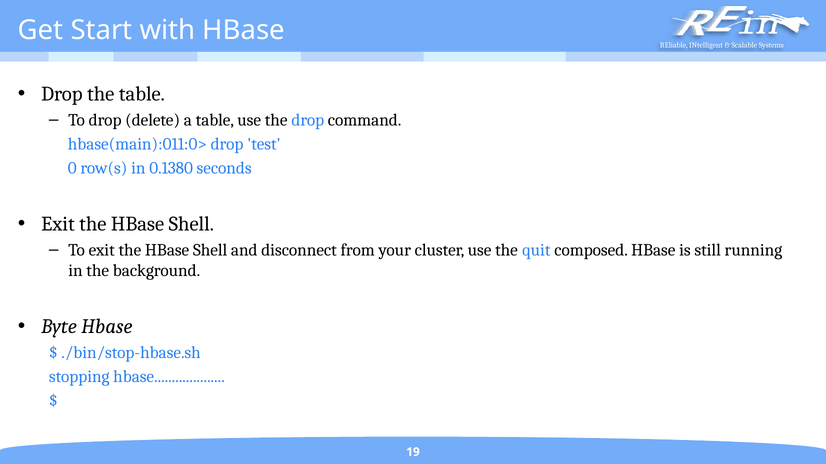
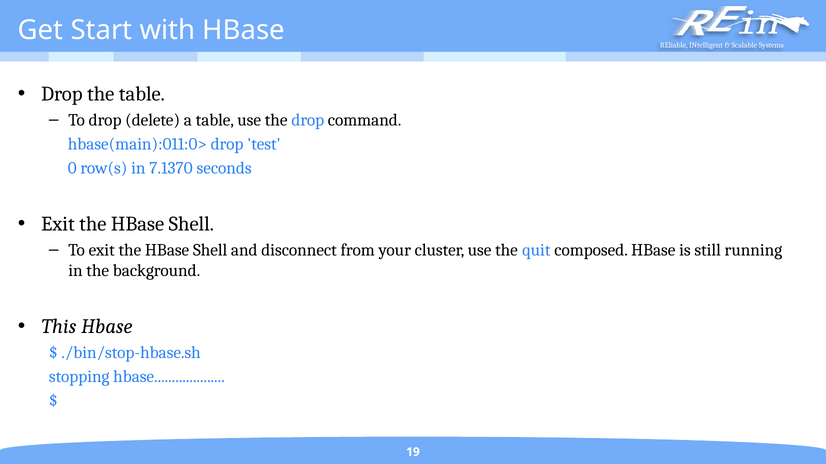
0.1380: 0.1380 -> 7.1370 (171, 168)
Byte: Byte -> This (59, 327)
